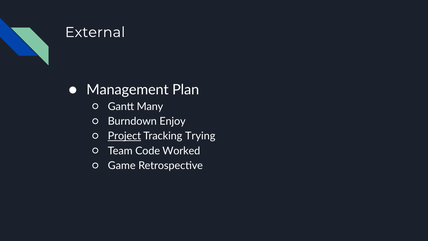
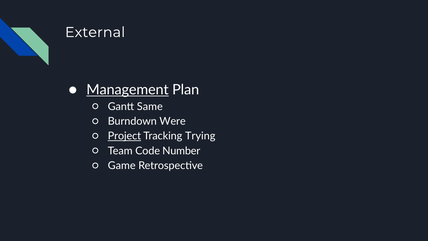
Management underline: none -> present (128, 90)
Many: Many -> Same (150, 106)
Enjoy: Enjoy -> Were (173, 121)
Worked: Worked -> Number (181, 151)
